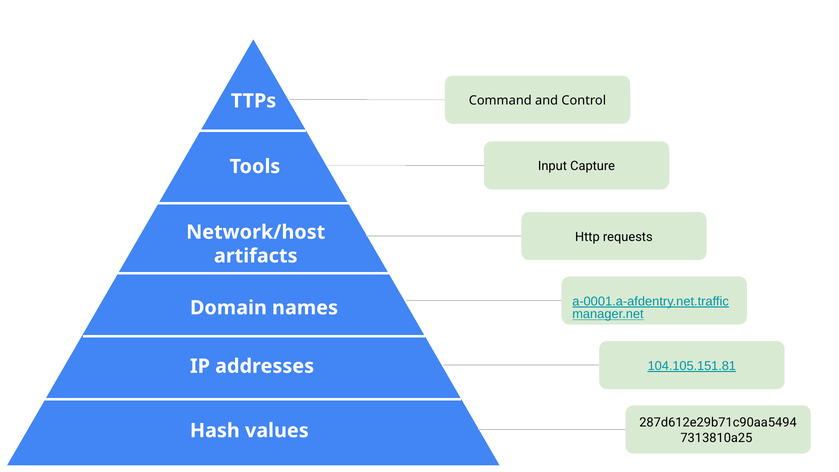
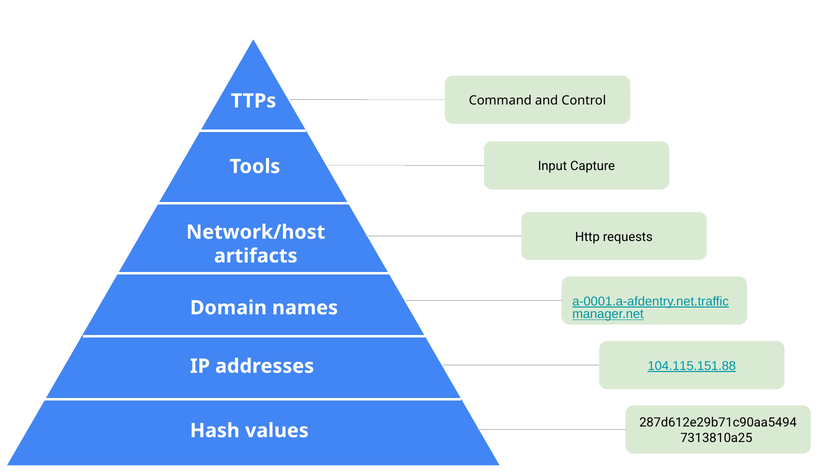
104.105.151.81: 104.105.151.81 -> 104.115.151.88 (692, 366)
